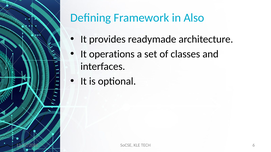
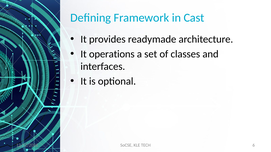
Also: Also -> Cast (194, 18)
